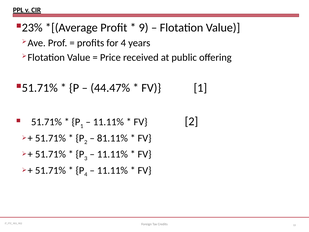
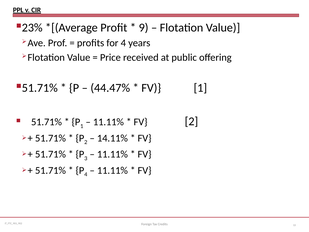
81.11%: 81.11% -> 14.11% (112, 138)
